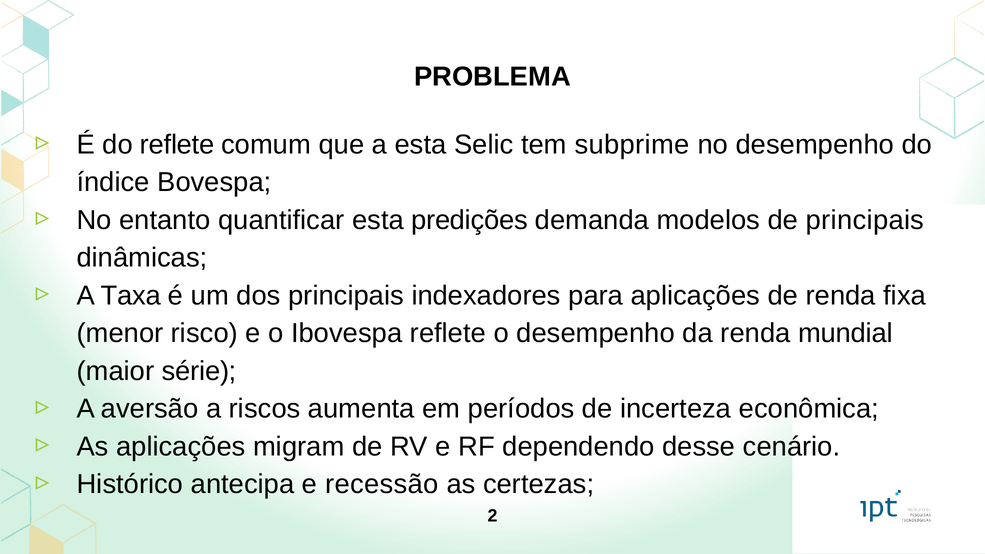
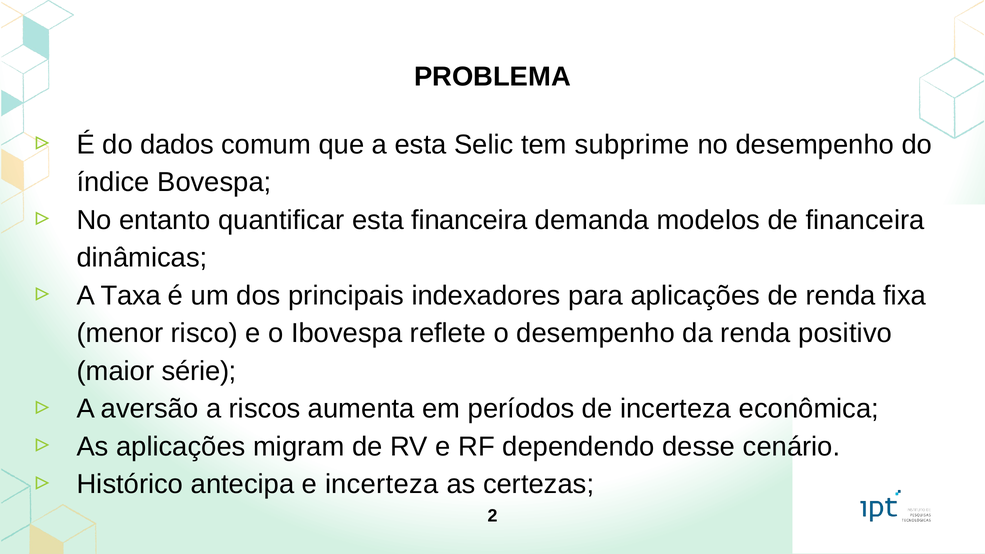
do reflete: reflete -> dados (177, 144)
esta predições: predições -> financeira (469, 220)
de principais: principais -> financeira (865, 220)
mundial: mundial -> positivo (845, 333)
e recessão: recessão -> incerteza (382, 484)
